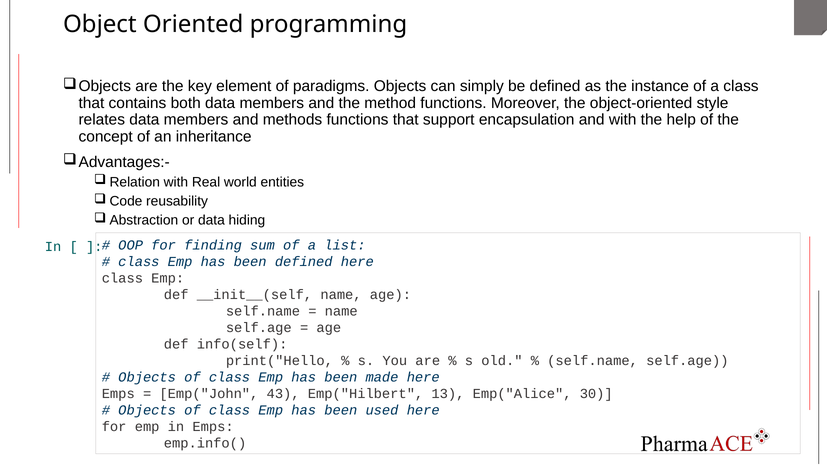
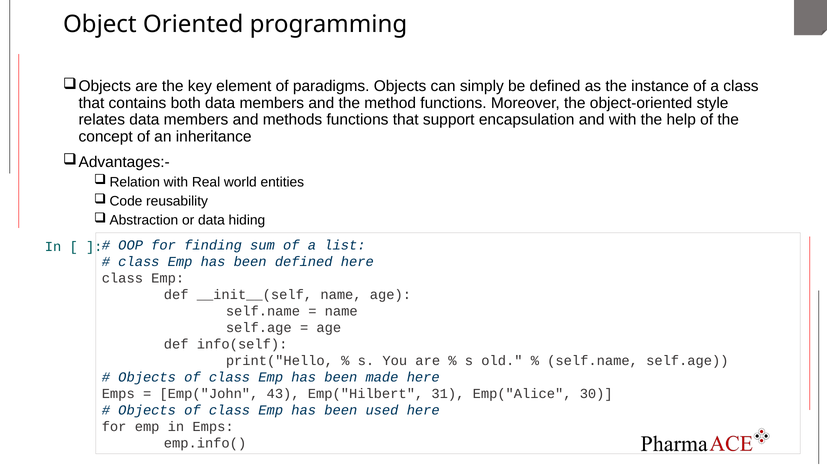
13: 13 -> 31 (448, 394)
